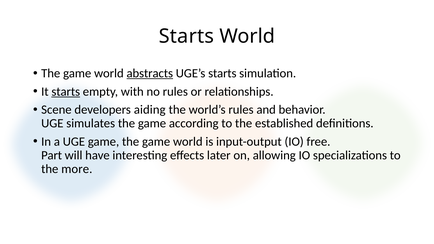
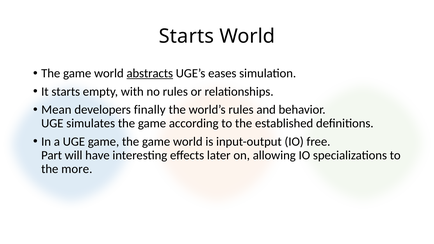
UGE’s starts: starts -> eases (222, 73)
starts underline: present -> none (66, 92)
Scene: Scene -> Mean (56, 110)
aiding: aiding -> finally (150, 110)
